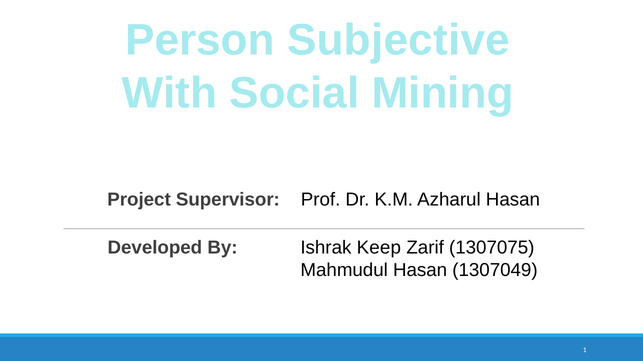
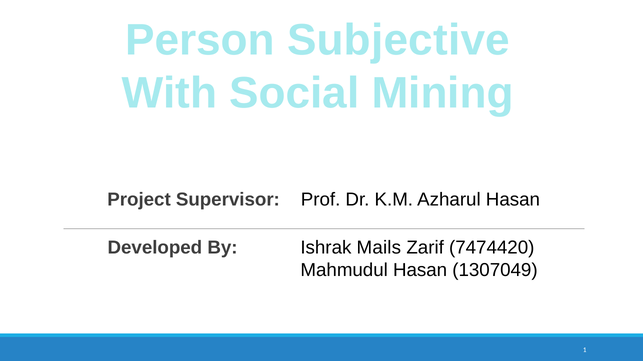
Keep: Keep -> Mails (379, 248)
1307075: 1307075 -> 7474420 (492, 248)
